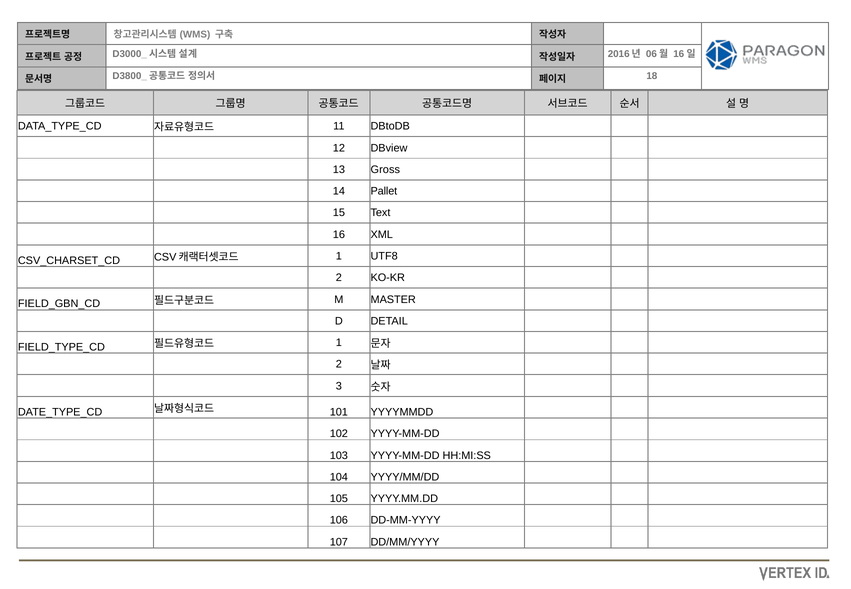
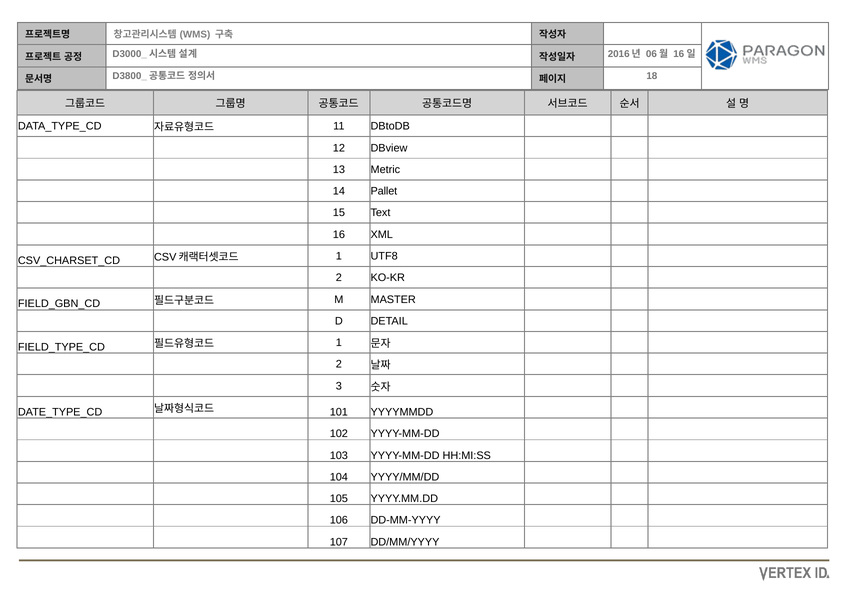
Gross: Gross -> Metric (385, 170)
